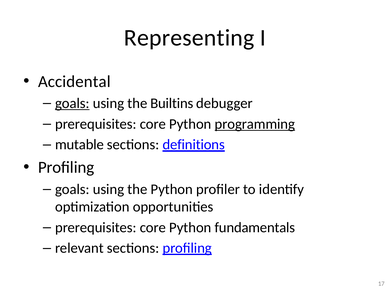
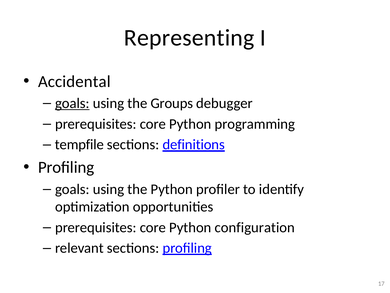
Builtins: Builtins -> Groups (172, 103)
programming underline: present -> none (255, 124)
mutable: mutable -> tempfile (79, 144)
fundamentals: fundamentals -> configuration (255, 227)
